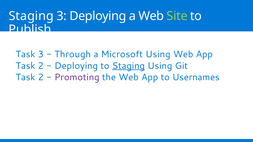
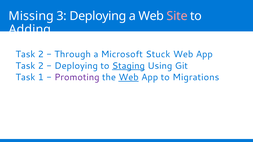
Staging: Staging -> Missing (31, 16)
Site colour: light green -> pink (177, 16)
Publish: Publish -> Adding (30, 29)
3: 3 -> 2 (41, 54)
Microsoft Using: Using -> Stuck (158, 54)
2: 2 -> 1 (41, 77)
Web underline: none -> present (129, 77)
Usernames: Usernames -> Migrations (196, 77)
